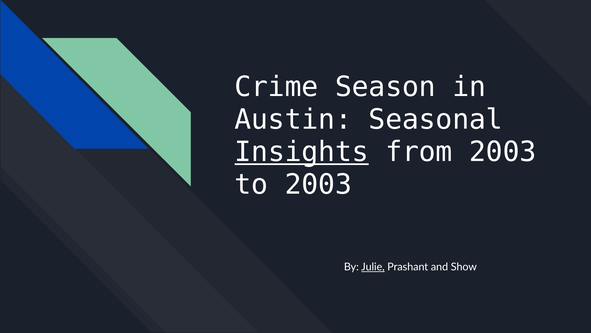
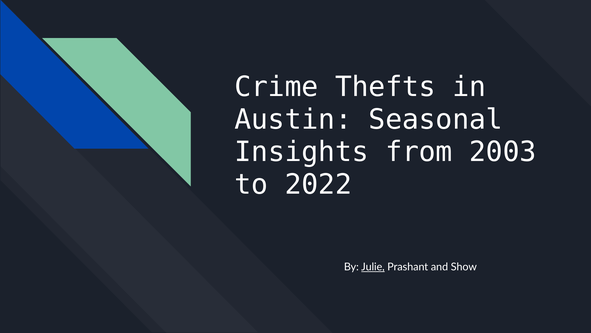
Season: Season -> Thefts (385, 87)
Insights underline: present -> none (302, 152)
to 2003: 2003 -> 2022 (318, 184)
